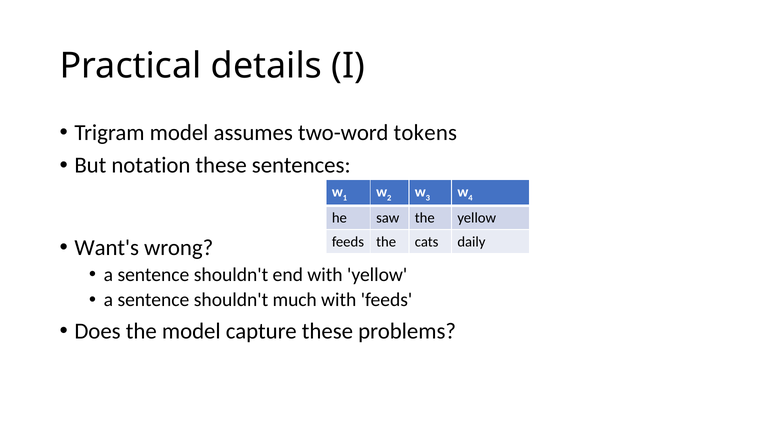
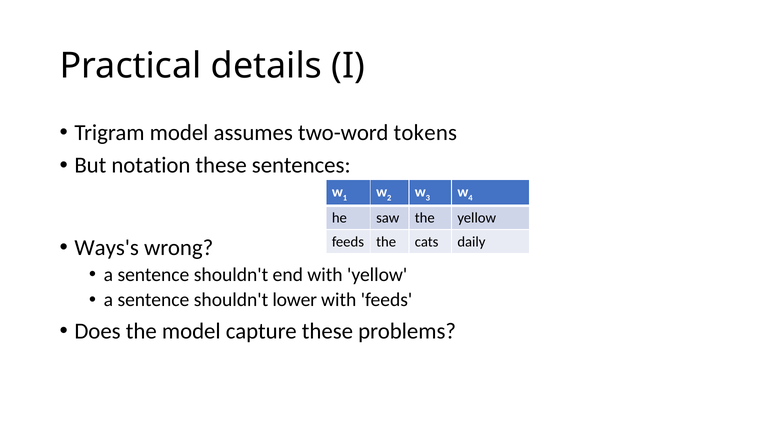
Want's: Want's -> Ways's (107, 247)
much: much -> lower (295, 300)
